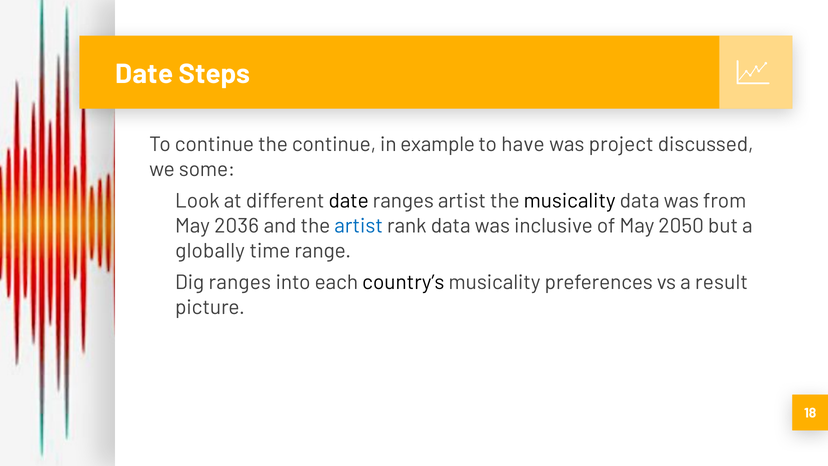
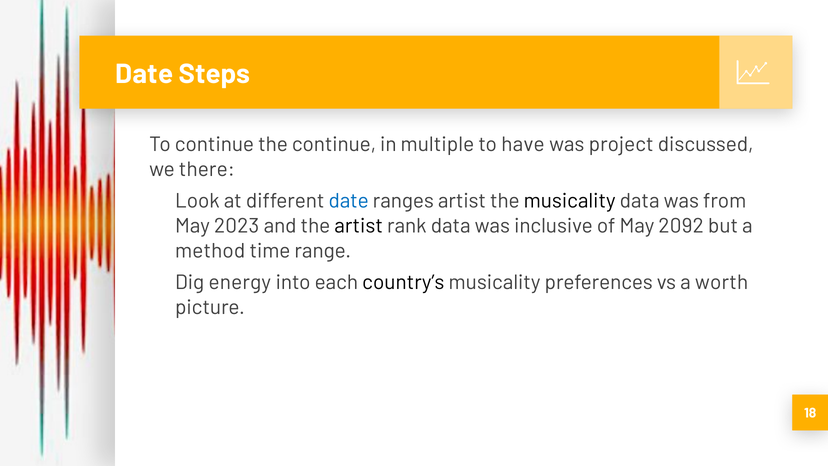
example: example -> multiple (437, 144)
some: some -> there (207, 169)
date colour: black -> blue (349, 201)
2036: 2036 -> 2023 (237, 226)
artist colour: blue -> black (359, 226)
2050: 2050 -> 2092 (681, 226)
globally: globally -> method (210, 251)
ranges: ranges -> energy (240, 282)
result: result -> worth (722, 282)
